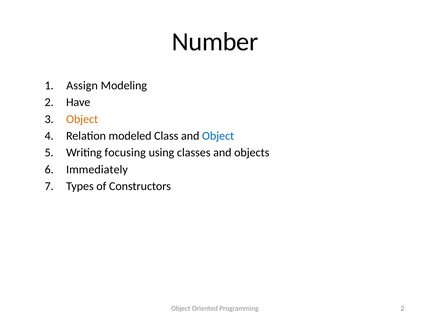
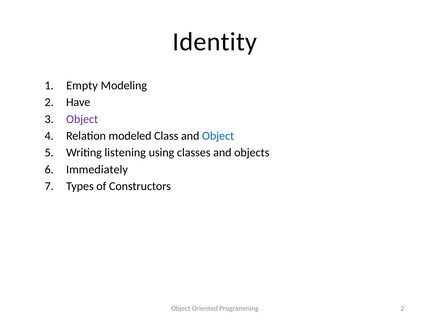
Number: Number -> Identity (215, 42)
Assign: Assign -> Empty (82, 85)
Object colour: orange -> purple (82, 119)
focusing: focusing -> listening (125, 152)
